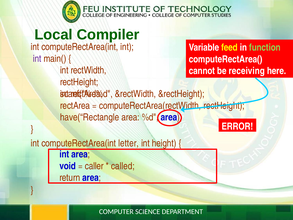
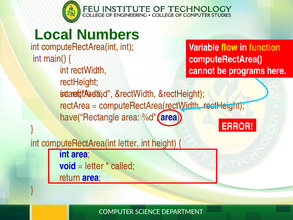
Compiler: Compiler -> Numbers (108, 35)
feed: feed -> flow (229, 47)
function colour: light green -> yellow (265, 47)
receiving: receiving -> programs (247, 71)
caller: caller -> letter (94, 166)
